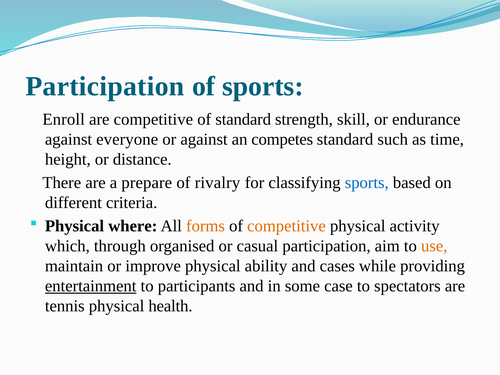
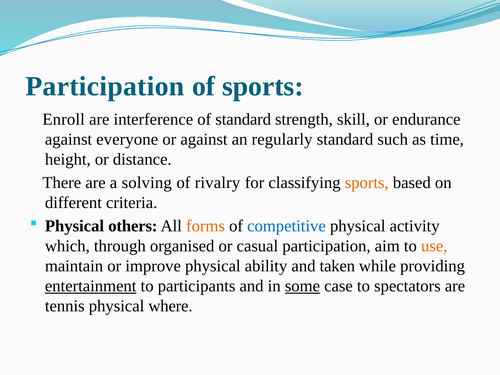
are competitive: competitive -> interference (153, 119)
competes: competes -> regularly (282, 139)
prepare: prepare -> solving (147, 183)
sports colour: blue -> orange (367, 183)
where: where -> others (133, 226)
competitive colour: orange -> blue (286, 226)
cases: cases -> taken (337, 266)
some underline: none -> present (302, 286)
health: health -> where (170, 306)
